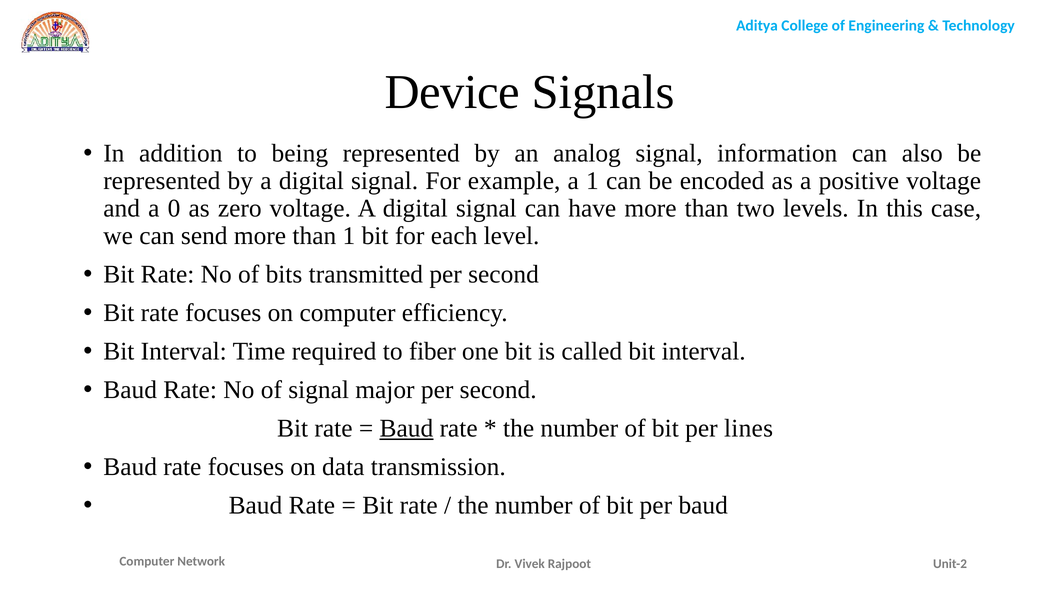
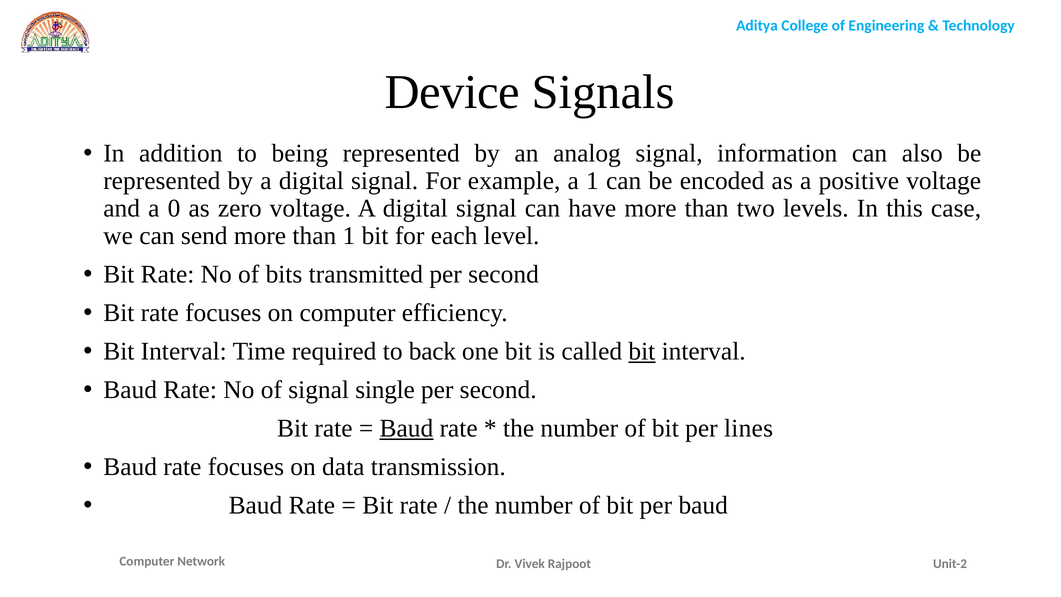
fiber: fiber -> back (432, 351)
bit underline: none -> present (642, 351)
major: major -> single (385, 390)
